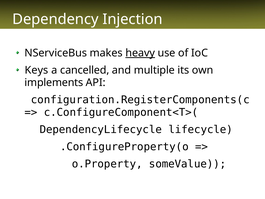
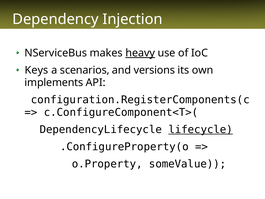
cancelled: cancelled -> scenarios (85, 70)
multiple: multiple -> versions (154, 70)
lifecycle underline: none -> present (201, 129)
